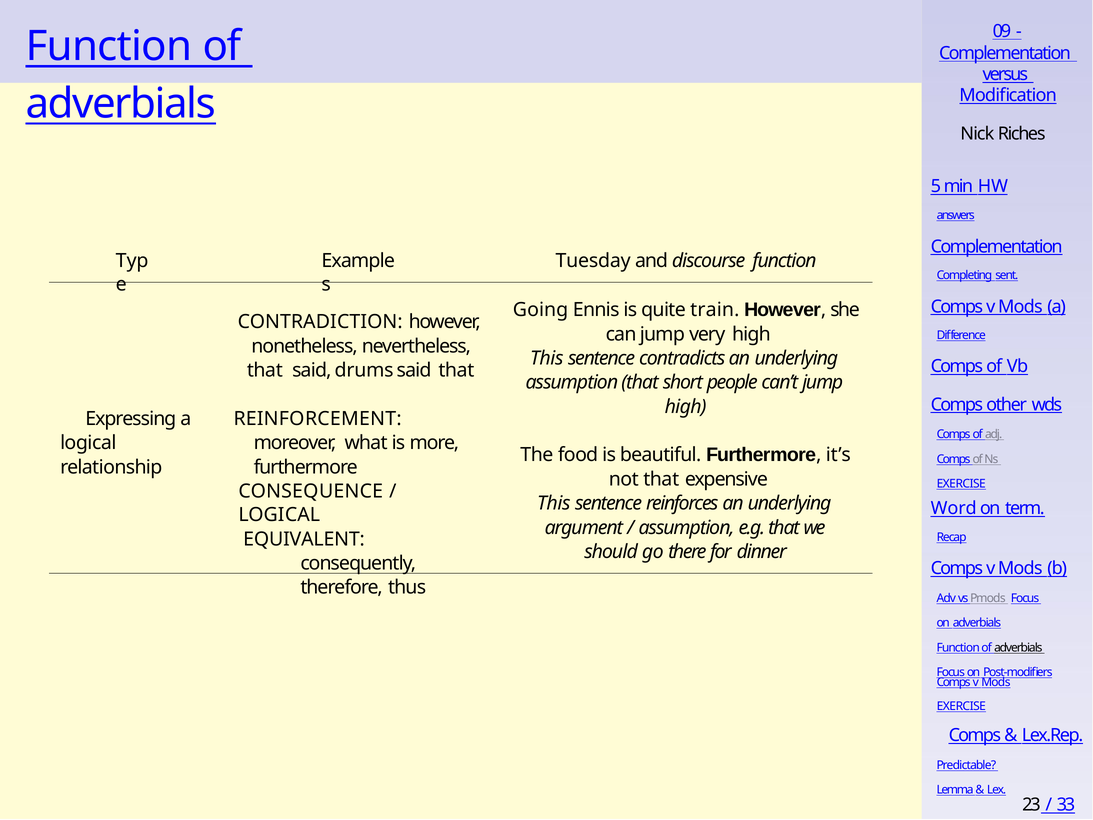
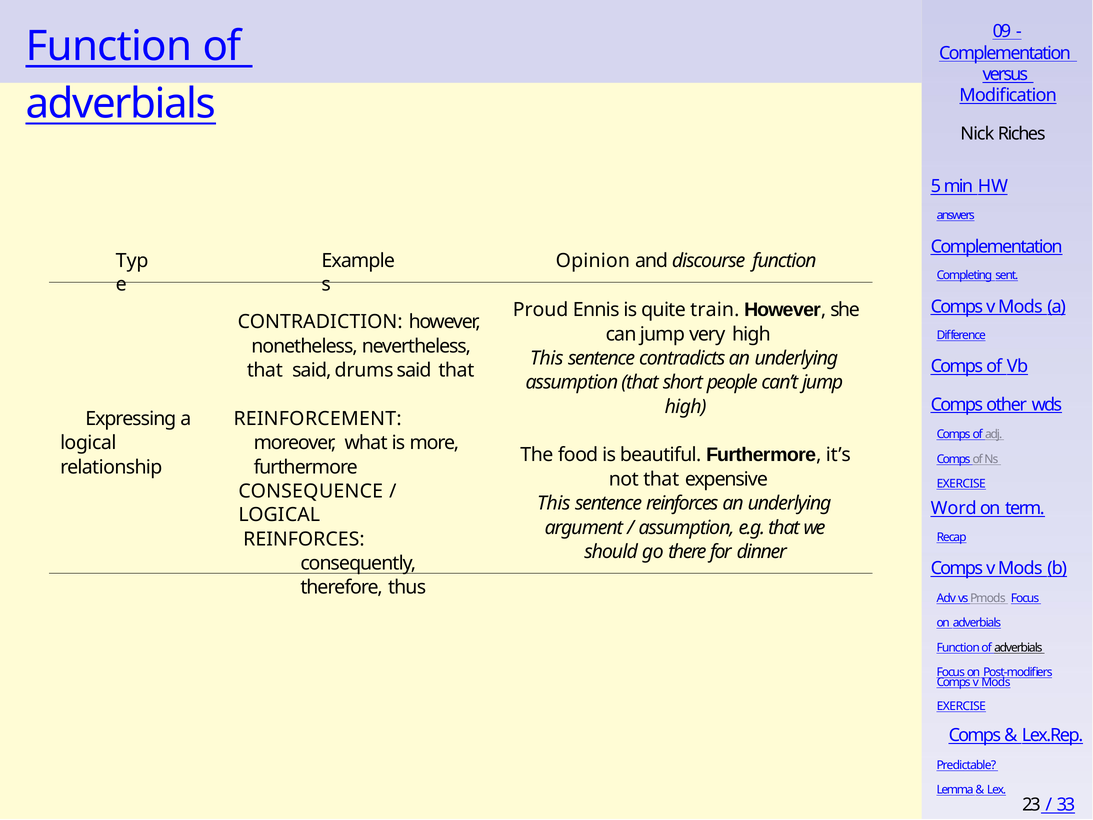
Tuesday: Tuesday -> Opinion (593, 261)
Going: Going -> Proud (541, 310)
EQUIVALENT: EQUIVALENT -> REINFORCES (304, 539)
